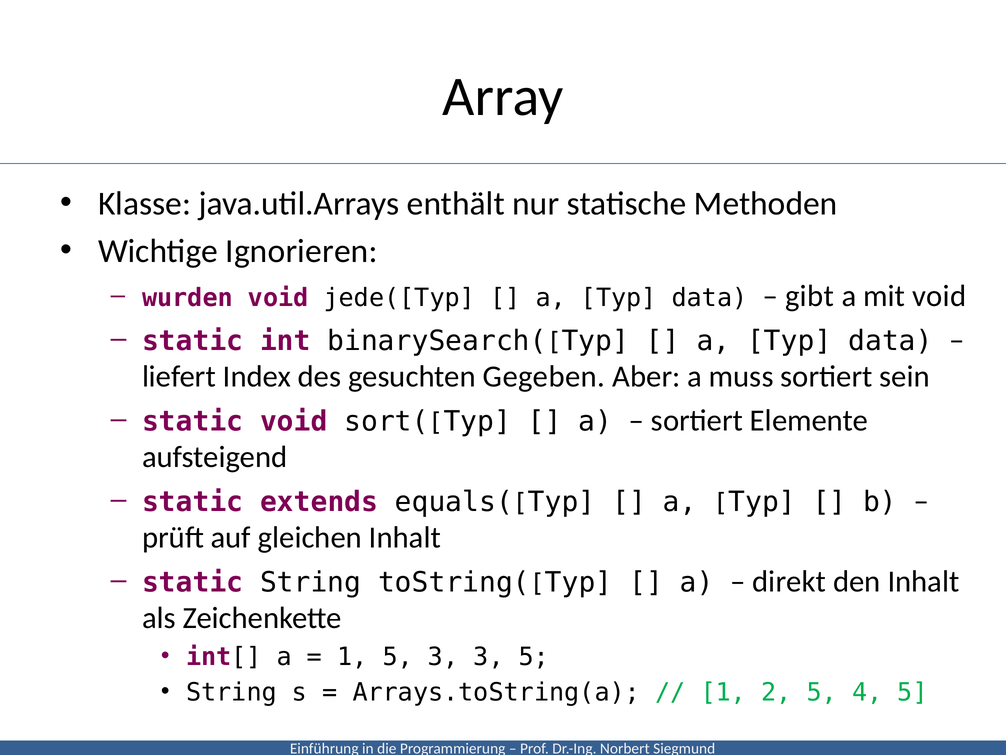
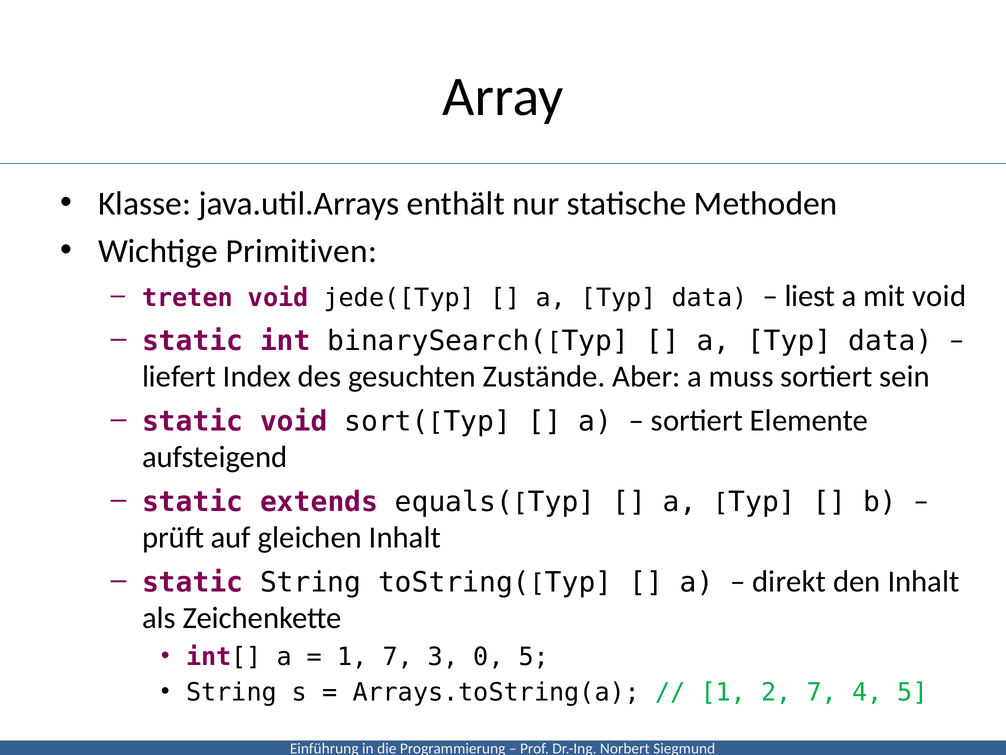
Ignorieren: Ignorieren -> Primitiven (301, 251)
wurden: wurden -> treten (187, 298)
gibt: gibt -> liest (810, 296)
Gegeben: Gegeben -> Zustände (544, 377)
1 5: 5 -> 7 (398, 656)
3 3: 3 -> 0 (489, 656)
2 5: 5 -> 7 (822, 692)
